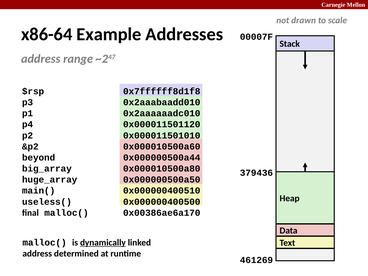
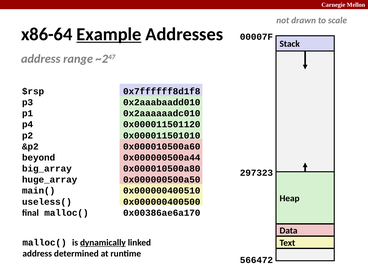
Example underline: none -> present (109, 34)
379436: 379436 -> 297323 (256, 173)
461269: 461269 -> 566472 (256, 260)
